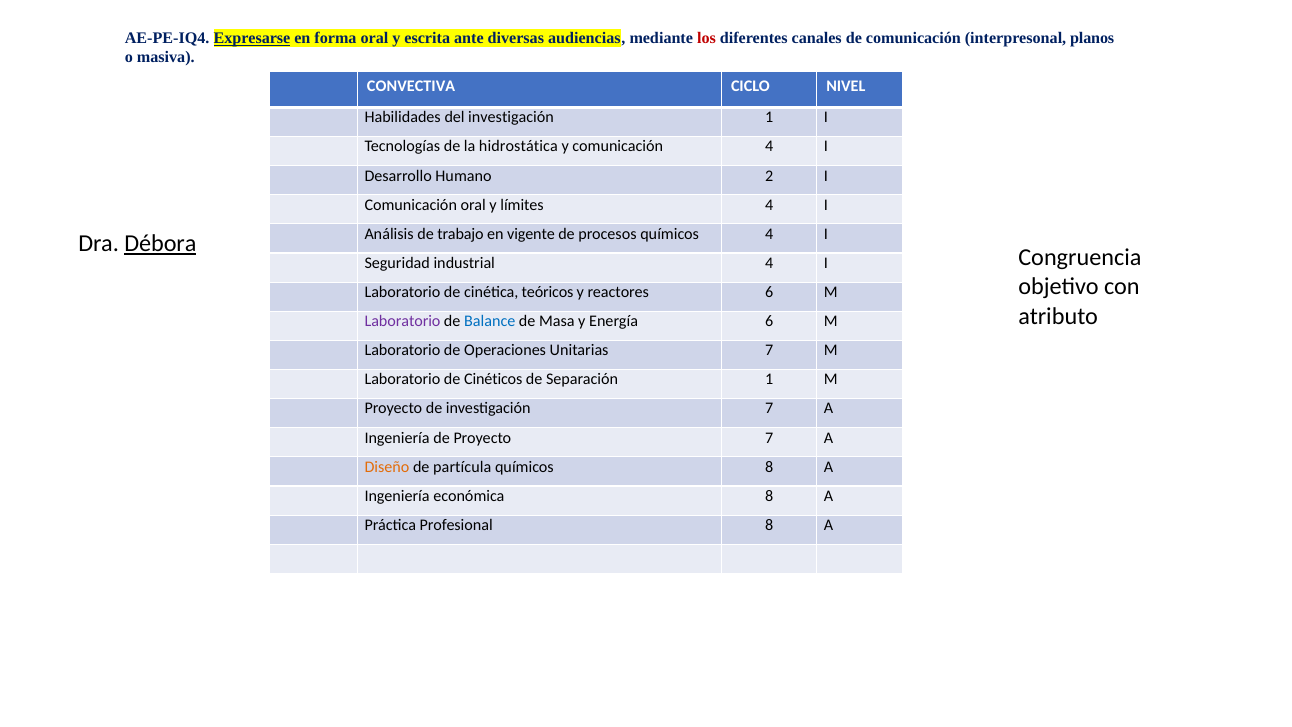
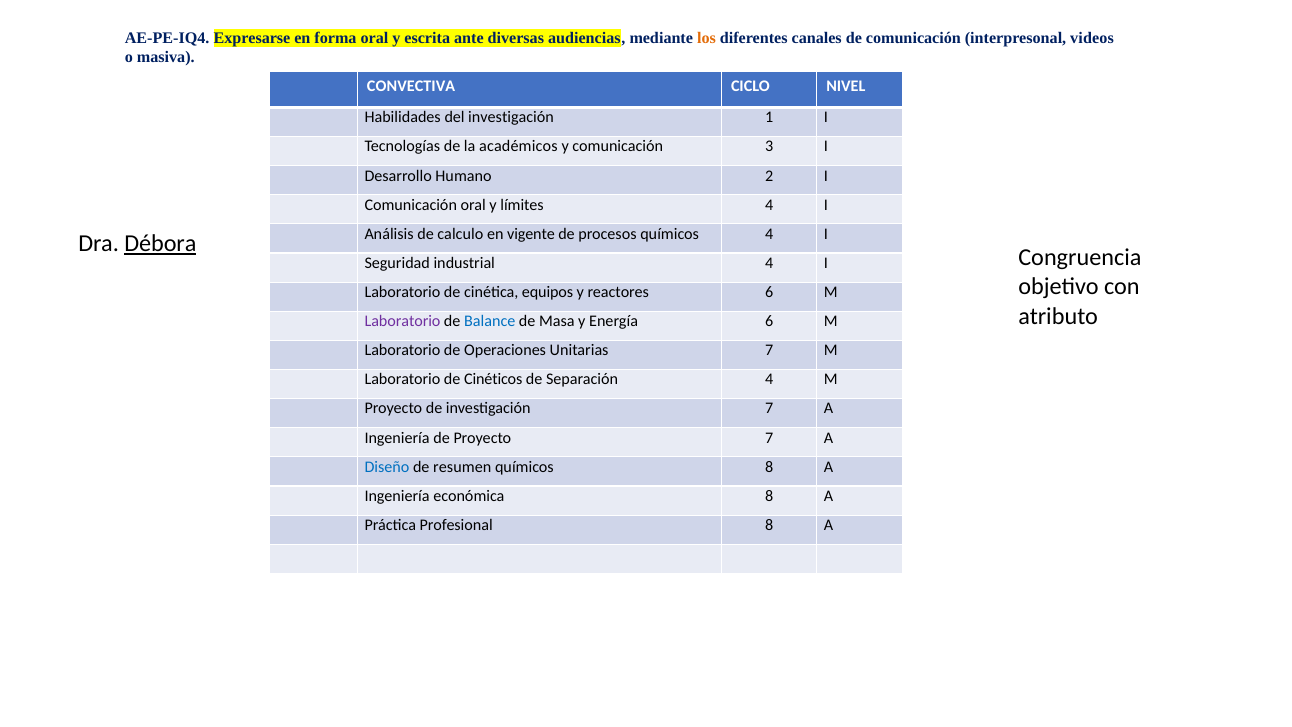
Expresarse underline: present -> none (252, 38)
los colour: red -> orange (706, 38)
planos: planos -> videos (1092, 38)
hidrostática: hidrostática -> académicos (518, 147)
comunicación 4: 4 -> 3 (769, 147)
trabajo: trabajo -> calculo (460, 234)
teóricos: teóricos -> equipos (548, 292)
Separación 1: 1 -> 4 (769, 379)
Diseño colour: orange -> blue (387, 467)
partícula: partícula -> resumen (462, 467)
